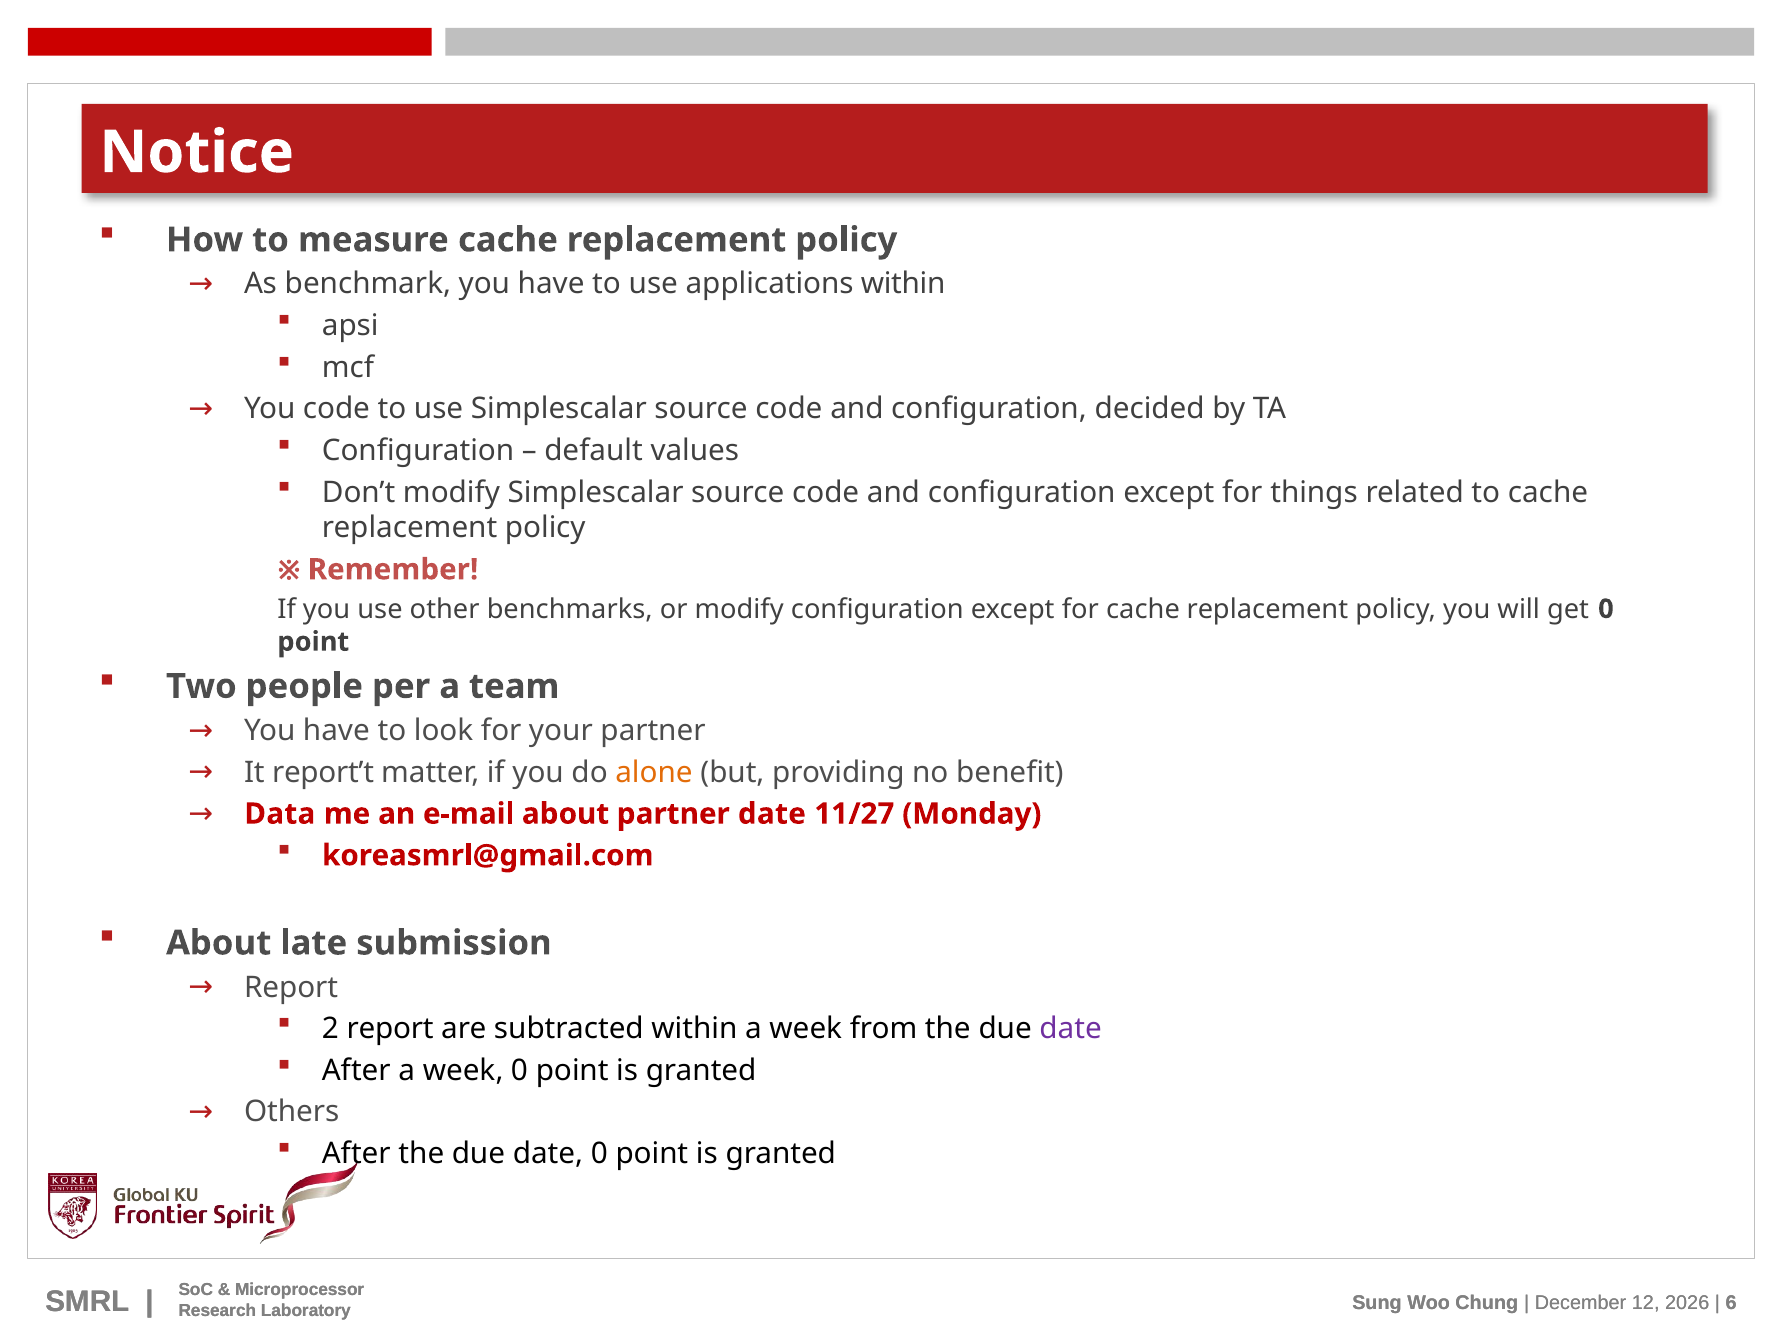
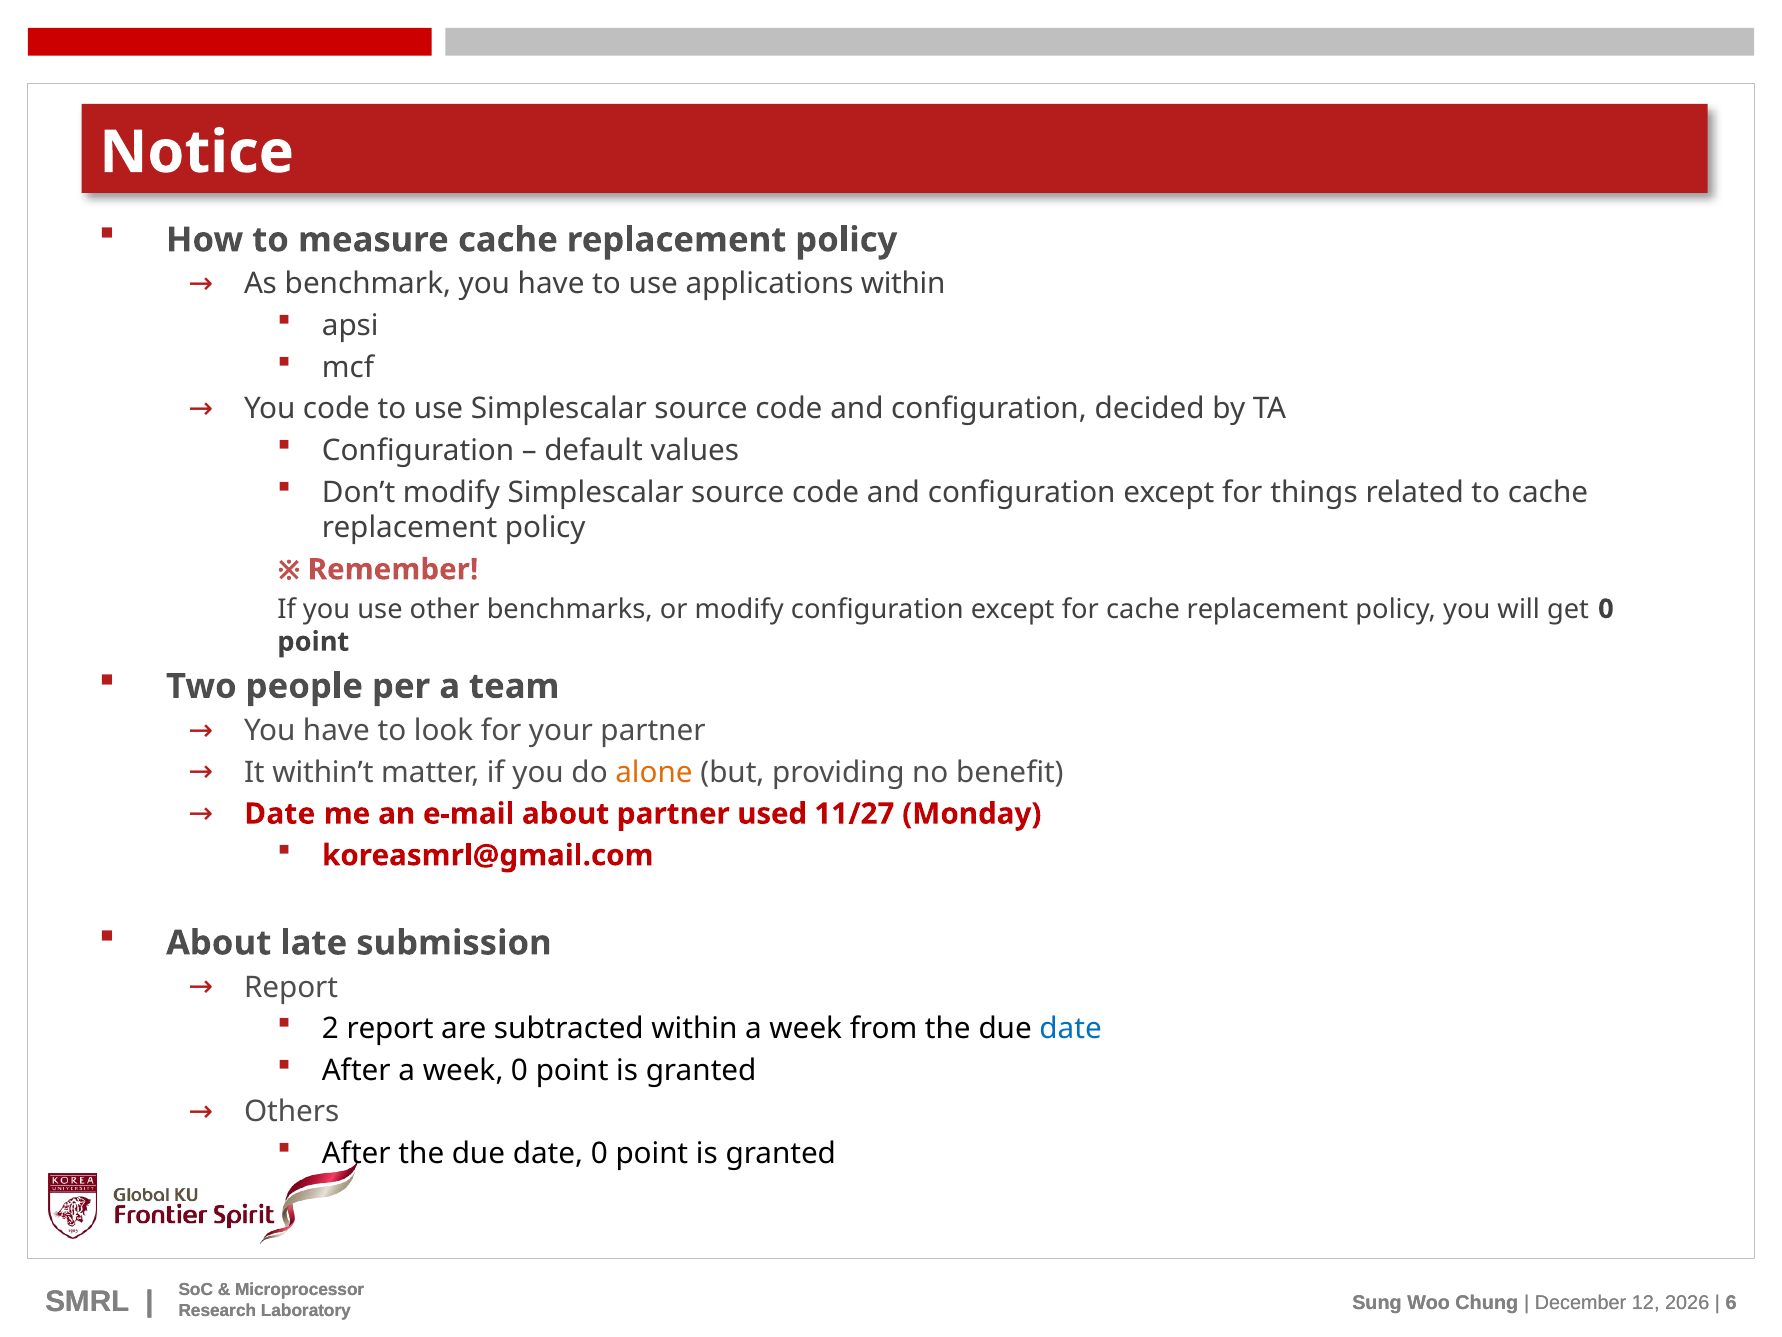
report’t: report’t -> within’t (323, 772)
Data: Data -> Date (280, 814)
partner date: date -> used (772, 814)
date colour: purple -> blue (1071, 1029)
